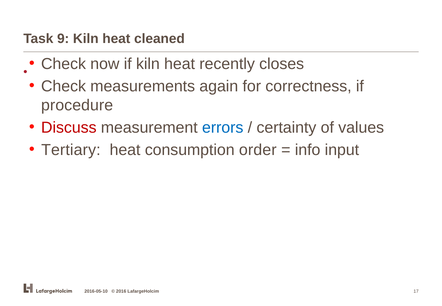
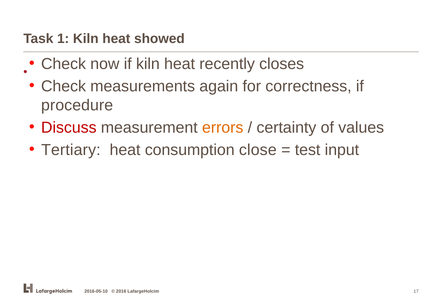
9: 9 -> 1 (63, 39)
cleaned: cleaned -> showed (159, 39)
errors colour: blue -> orange (223, 128)
order: order -> close (258, 150)
info: info -> test (308, 150)
